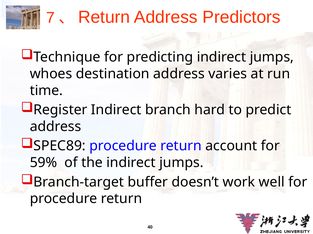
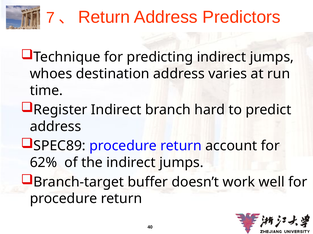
59%: 59% -> 62% (43, 163)
